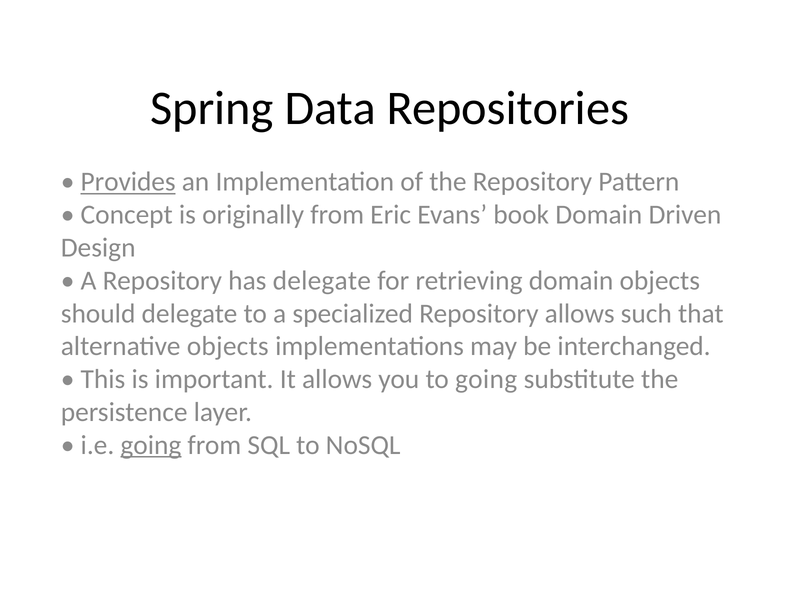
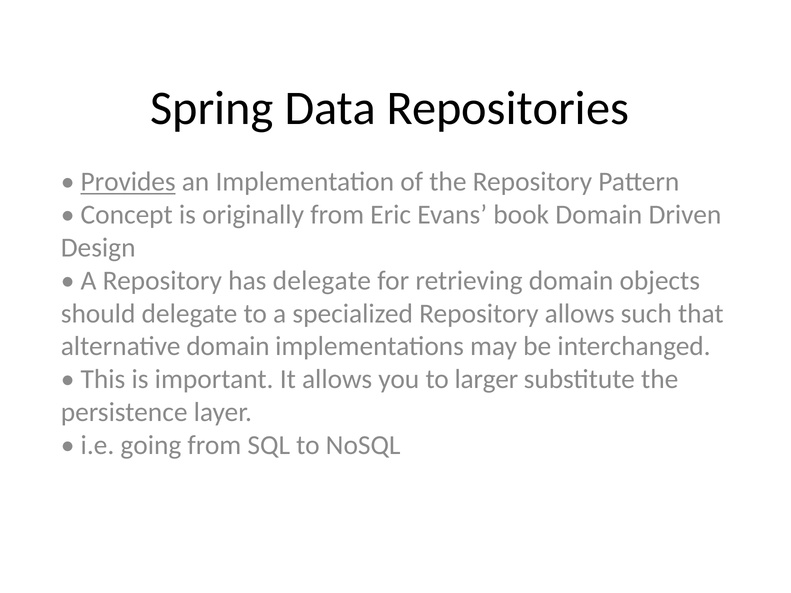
alternative objects: objects -> domain (228, 347)
to going: going -> larger (486, 379)
going underline: present -> none (151, 445)
